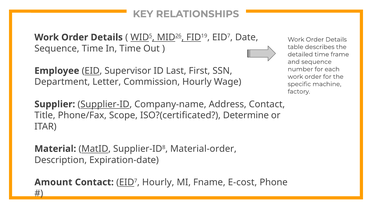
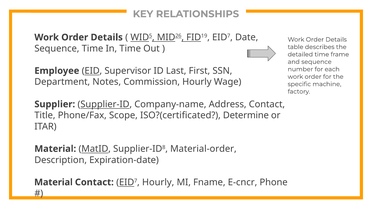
Letter: Letter -> Notes (107, 82)
Amount: Amount -> Material (53, 182)
E-cost: E-cost -> E-cncr (243, 182)
